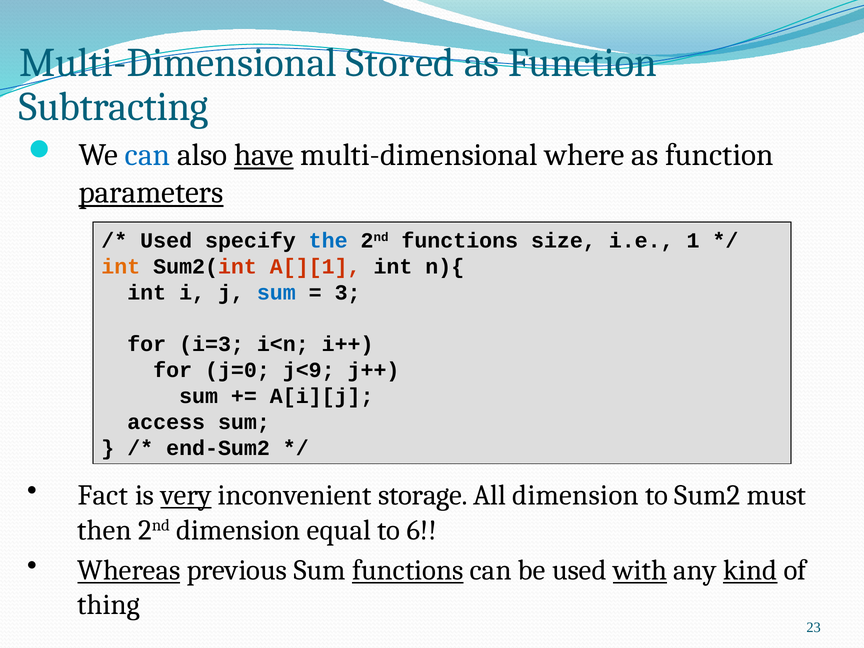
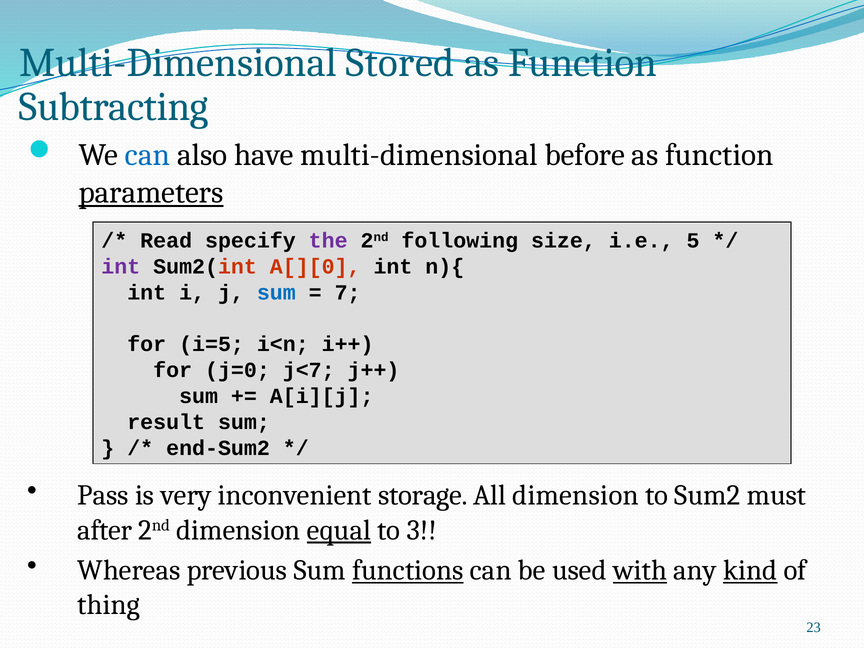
have underline: present -> none (264, 155)
where: where -> before (585, 155)
Used: Used -> Read (166, 241)
the colour: blue -> purple (328, 241)
2nd functions: functions -> following (460, 241)
1: 1 -> 5 (693, 241)
int colour: orange -> purple (121, 267)
A[][1: A[][1 -> A[][0 (315, 267)
3: 3 -> 7 (348, 293)
i=3: i=3 -> i=5 (212, 344)
j<9: j<9 -> j<7 (309, 370)
access: access -> result (166, 422)
Fact: Fact -> Pass (103, 495)
very underline: present -> none (186, 495)
then: then -> after (105, 530)
equal underline: none -> present (339, 530)
6: 6 -> 3 (422, 530)
Whereas underline: present -> none (129, 570)
